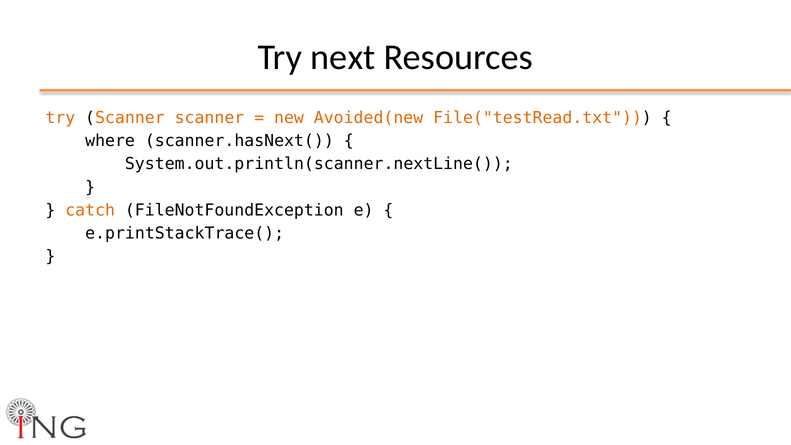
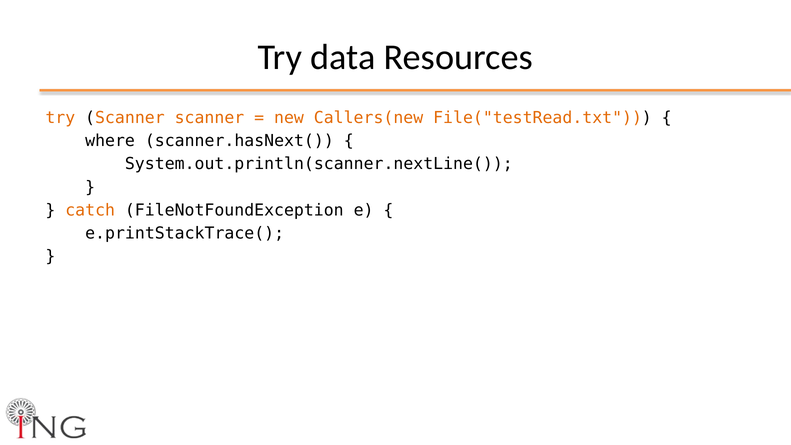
next: next -> data (343, 57)
Avoided(new: Avoided(new -> Callers(new (369, 118)
